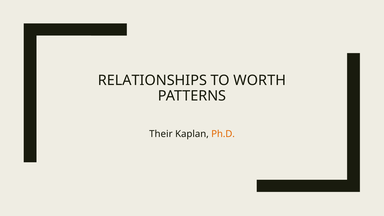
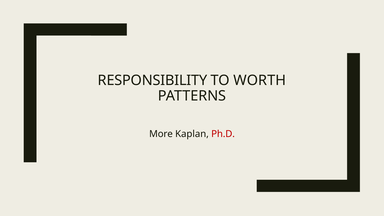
RELATIONSHIPS: RELATIONSHIPS -> RESPONSIBILITY (152, 80)
Their: Their -> More (161, 134)
Ph.D colour: orange -> red (223, 134)
